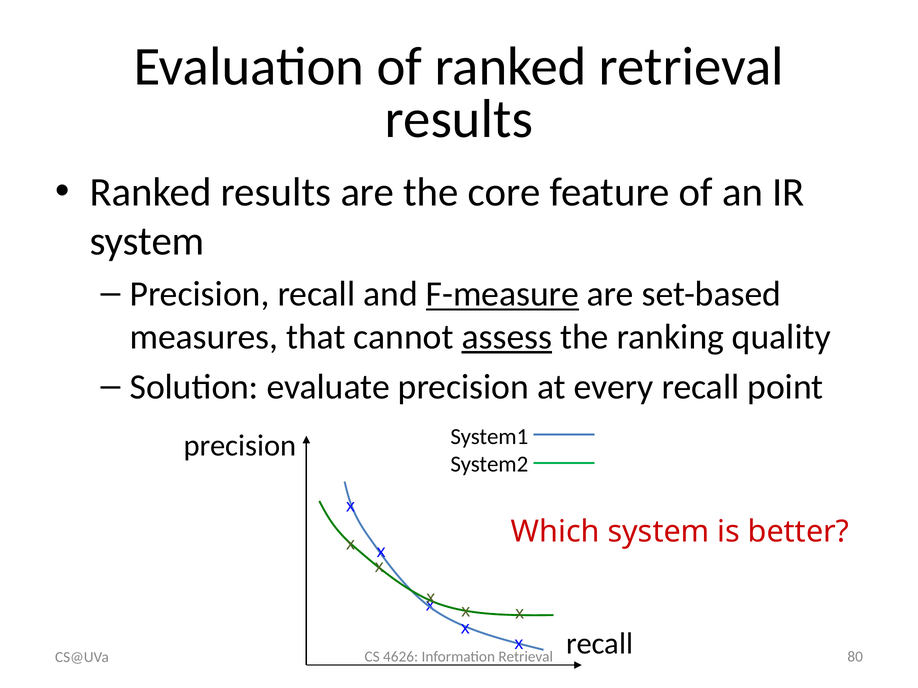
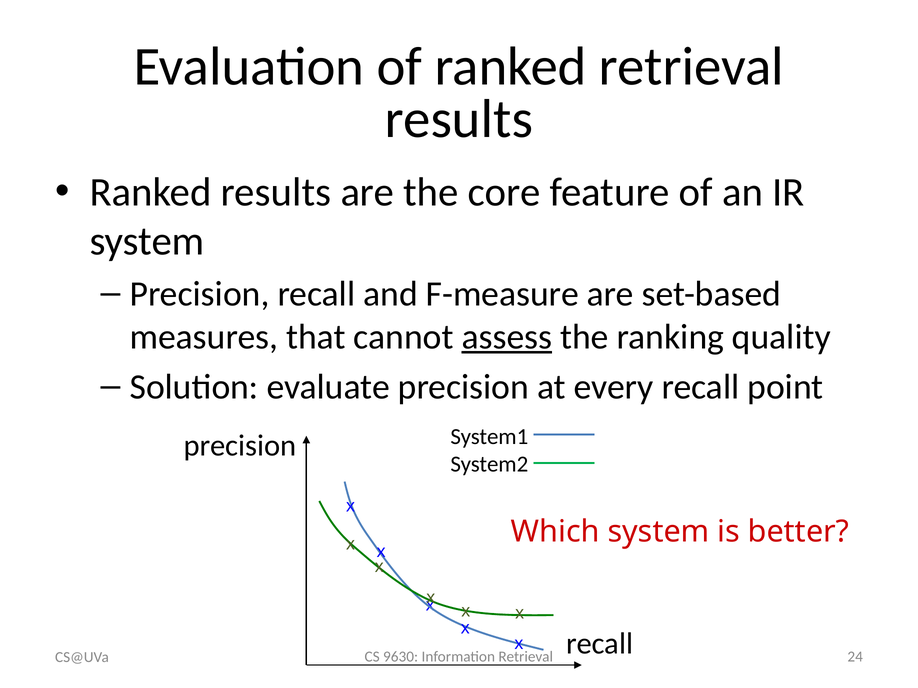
F-measure underline: present -> none (502, 294)
4626: 4626 -> 9630 (401, 657)
80: 80 -> 24 (855, 657)
